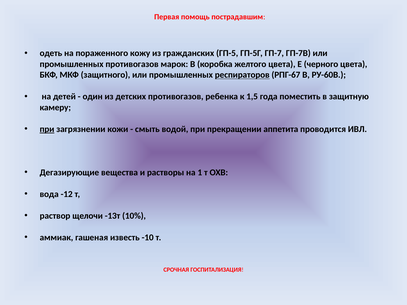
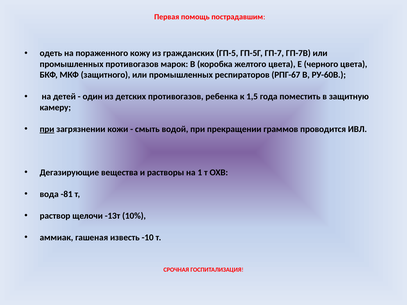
респираторов underline: present -> none (242, 75)
аппетита: аппетита -> граммов (281, 129)
-12: -12 -> -81 (67, 194)
